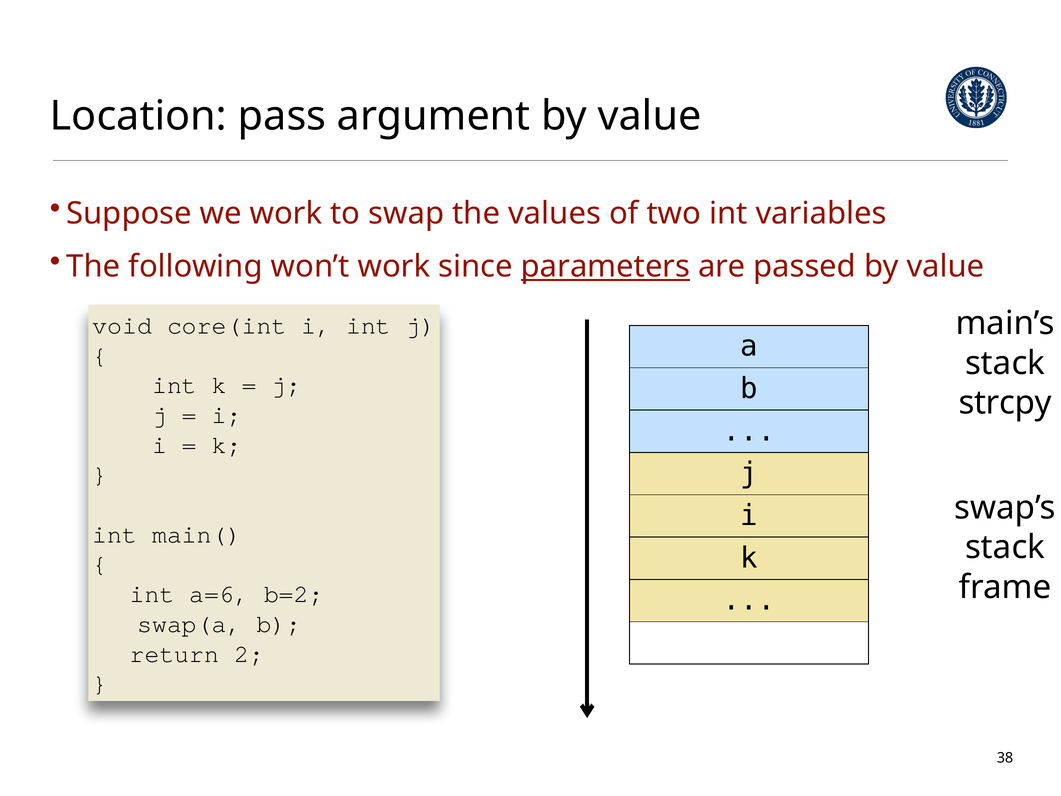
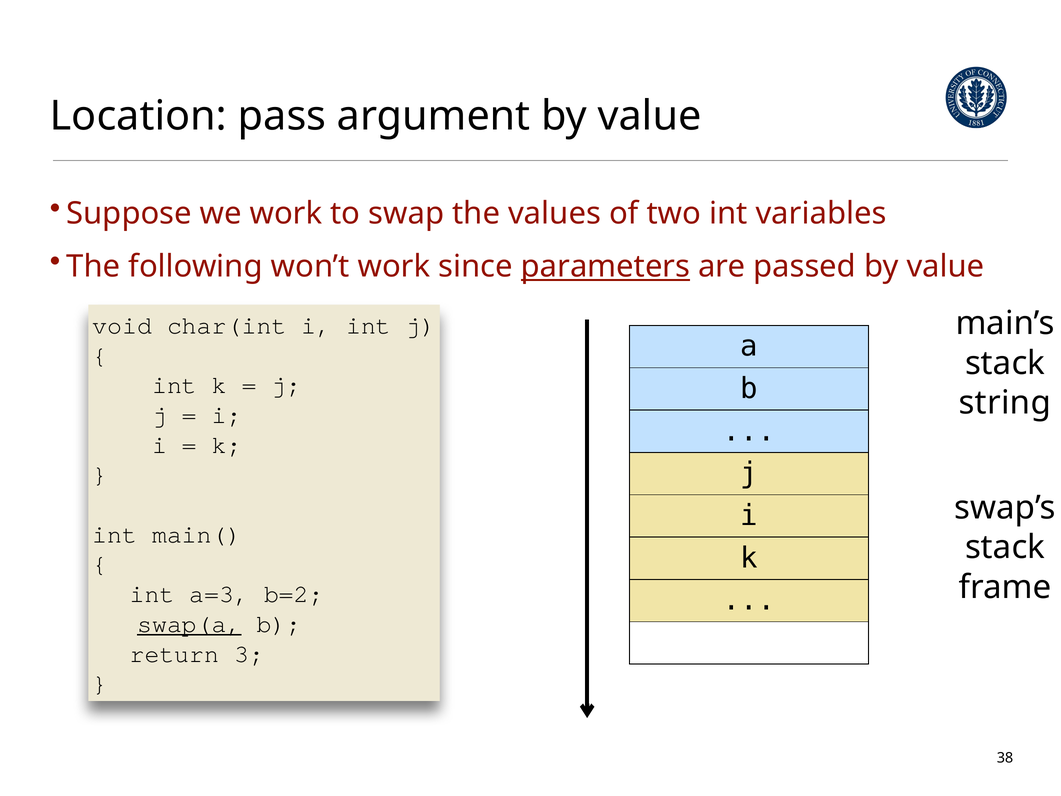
core(int: core(int -> char(int (227, 325)
strcpy: strcpy -> string (1005, 403)
a=6: a=6 -> a=3 (219, 594)
swap(a underline: none -> present (189, 624)
2: 2 -> 3 (249, 654)
